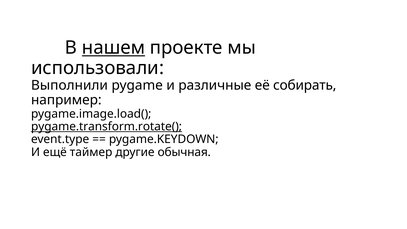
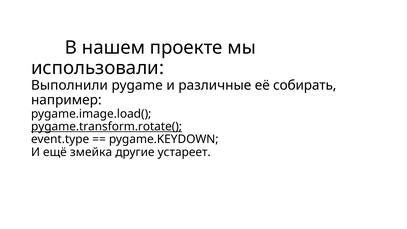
нашем underline: present -> none (113, 48)
таймер: таймер -> змейка (91, 152)
обычная: обычная -> устареет (184, 152)
